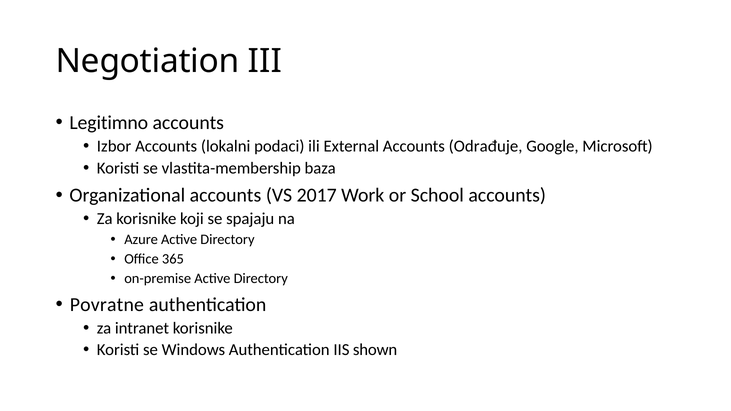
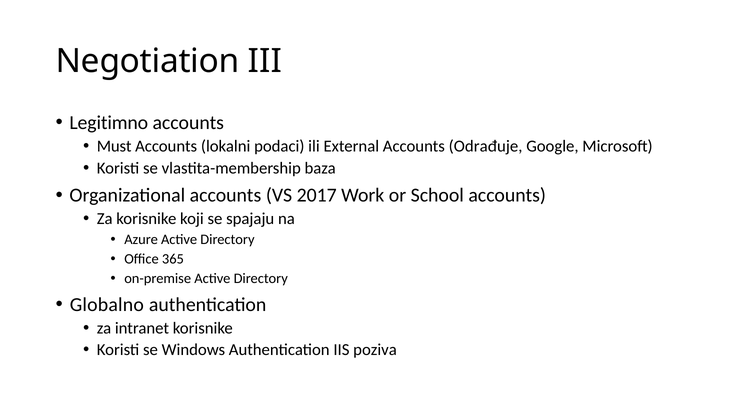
Izbor: Izbor -> Must (114, 146)
Povratne: Povratne -> Globalno (107, 305)
shown: shown -> poziva (375, 350)
